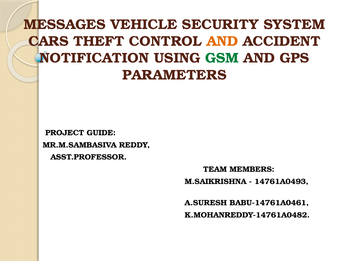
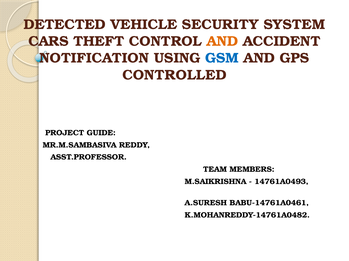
MESSAGES: MESSAGES -> DETECTED (65, 25)
GSM colour: green -> blue (222, 58)
PARAMETERS: PARAMETERS -> CONTROLLED (174, 75)
